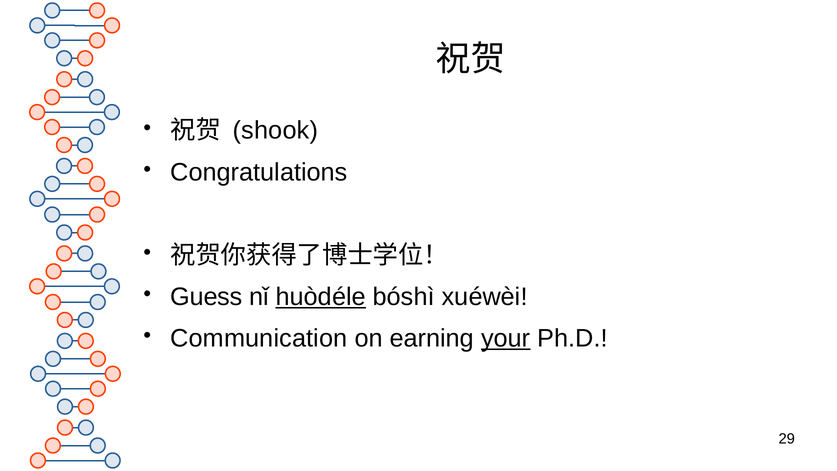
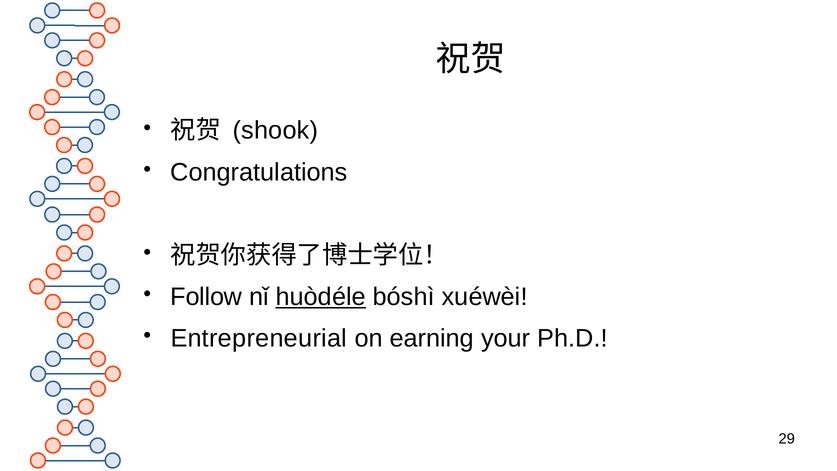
Guess: Guess -> Follow (206, 297)
Communication: Communication -> Entrepreneurial (259, 338)
your underline: present -> none (506, 338)
